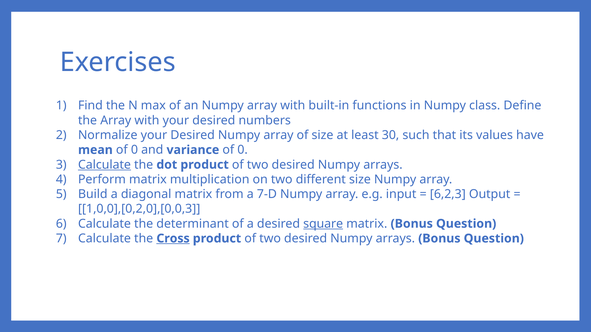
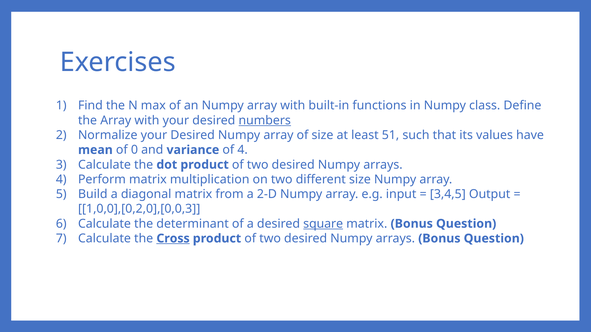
numbers underline: none -> present (265, 120)
30: 30 -> 51 (390, 135)
variance of 0: 0 -> 4 (243, 150)
Calculate underline: present -> none (104, 165)
7-D: 7-D -> 2-D (267, 194)
6,2,3: 6,2,3 -> 3,4,5 (448, 194)
